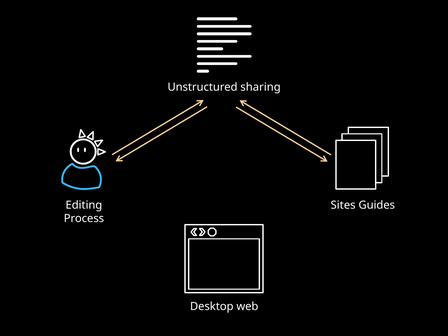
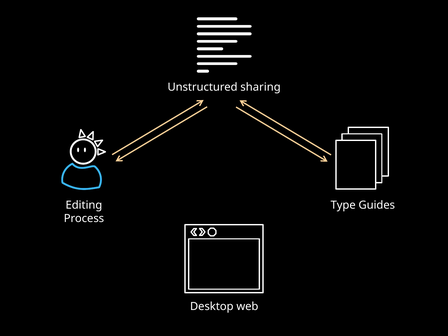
Sites: Sites -> Type (343, 205)
